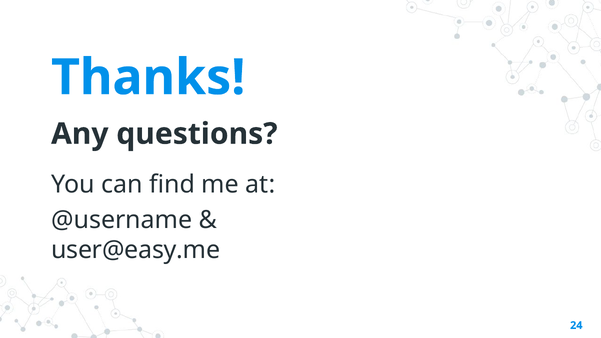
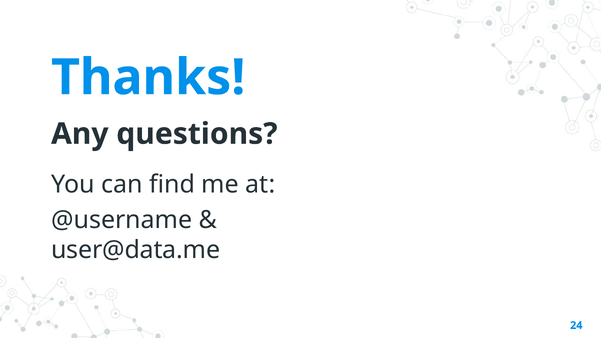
user@easy.me: user@easy.me -> user@data.me (136, 250)
